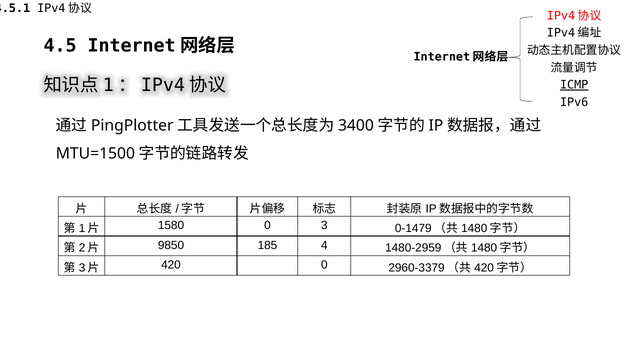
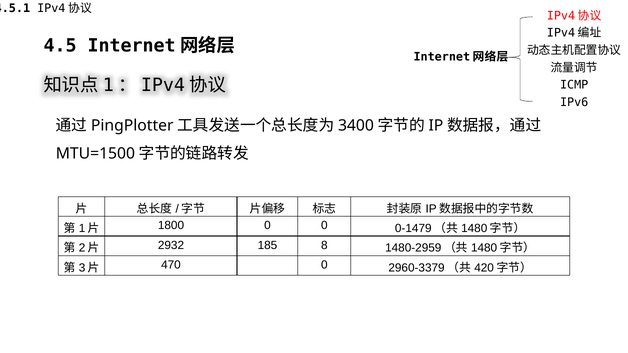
ICMP underline: present -> none (574, 85)
1580: 1580 -> 1800 (171, 226)
0 3: 3 -> 0 (324, 226)
9850: 9850 -> 2932 (171, 245)
4: 4 -> 8 (324, 245)
420: 420 -> 470 (171, 265)
